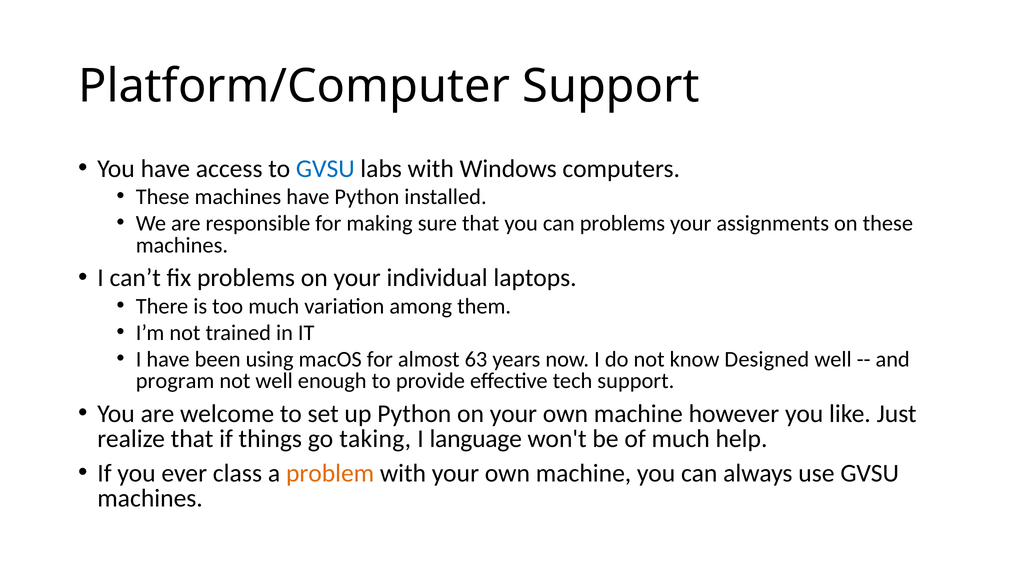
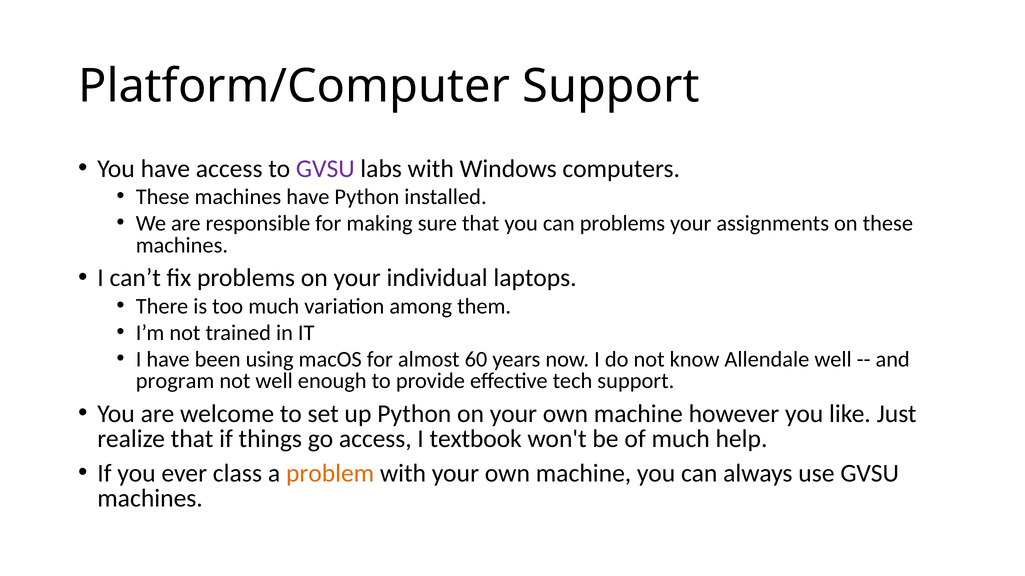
GVSU colour: blue -> purple (325, 169)
63: 63 -> 60 (476, 360)
Designed: Designed -> Allendale (767, 360)
go taking: taking -> access (375, 439)
language: language -> textbook (476, 439)
